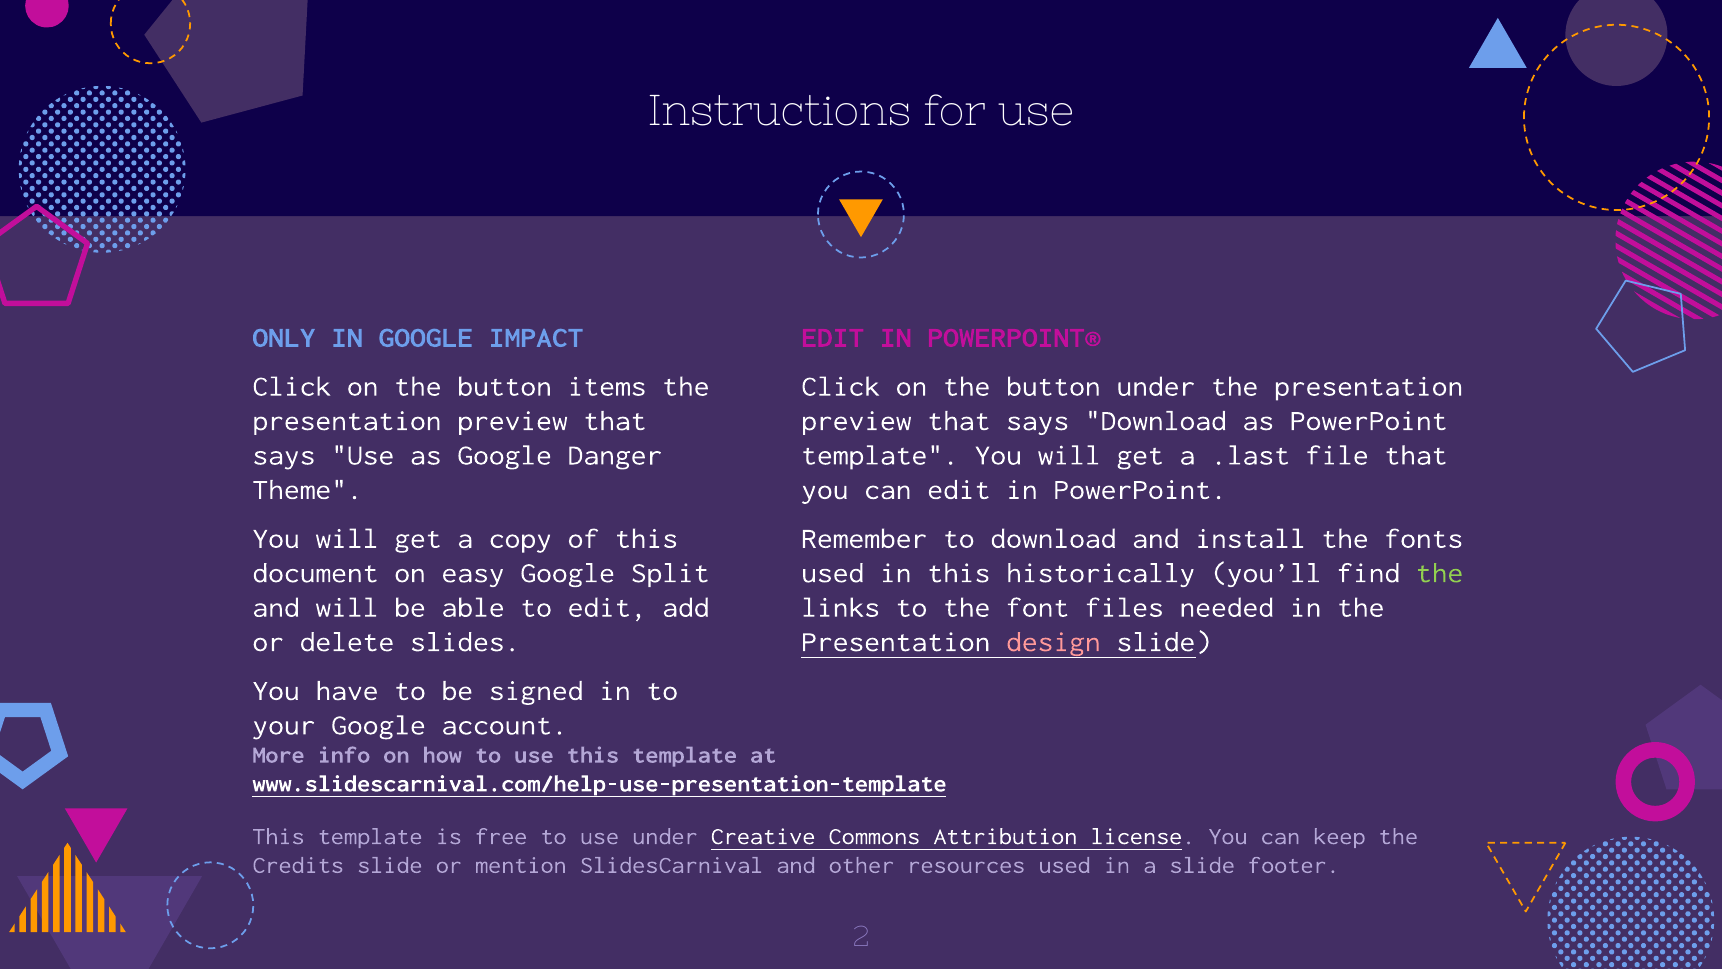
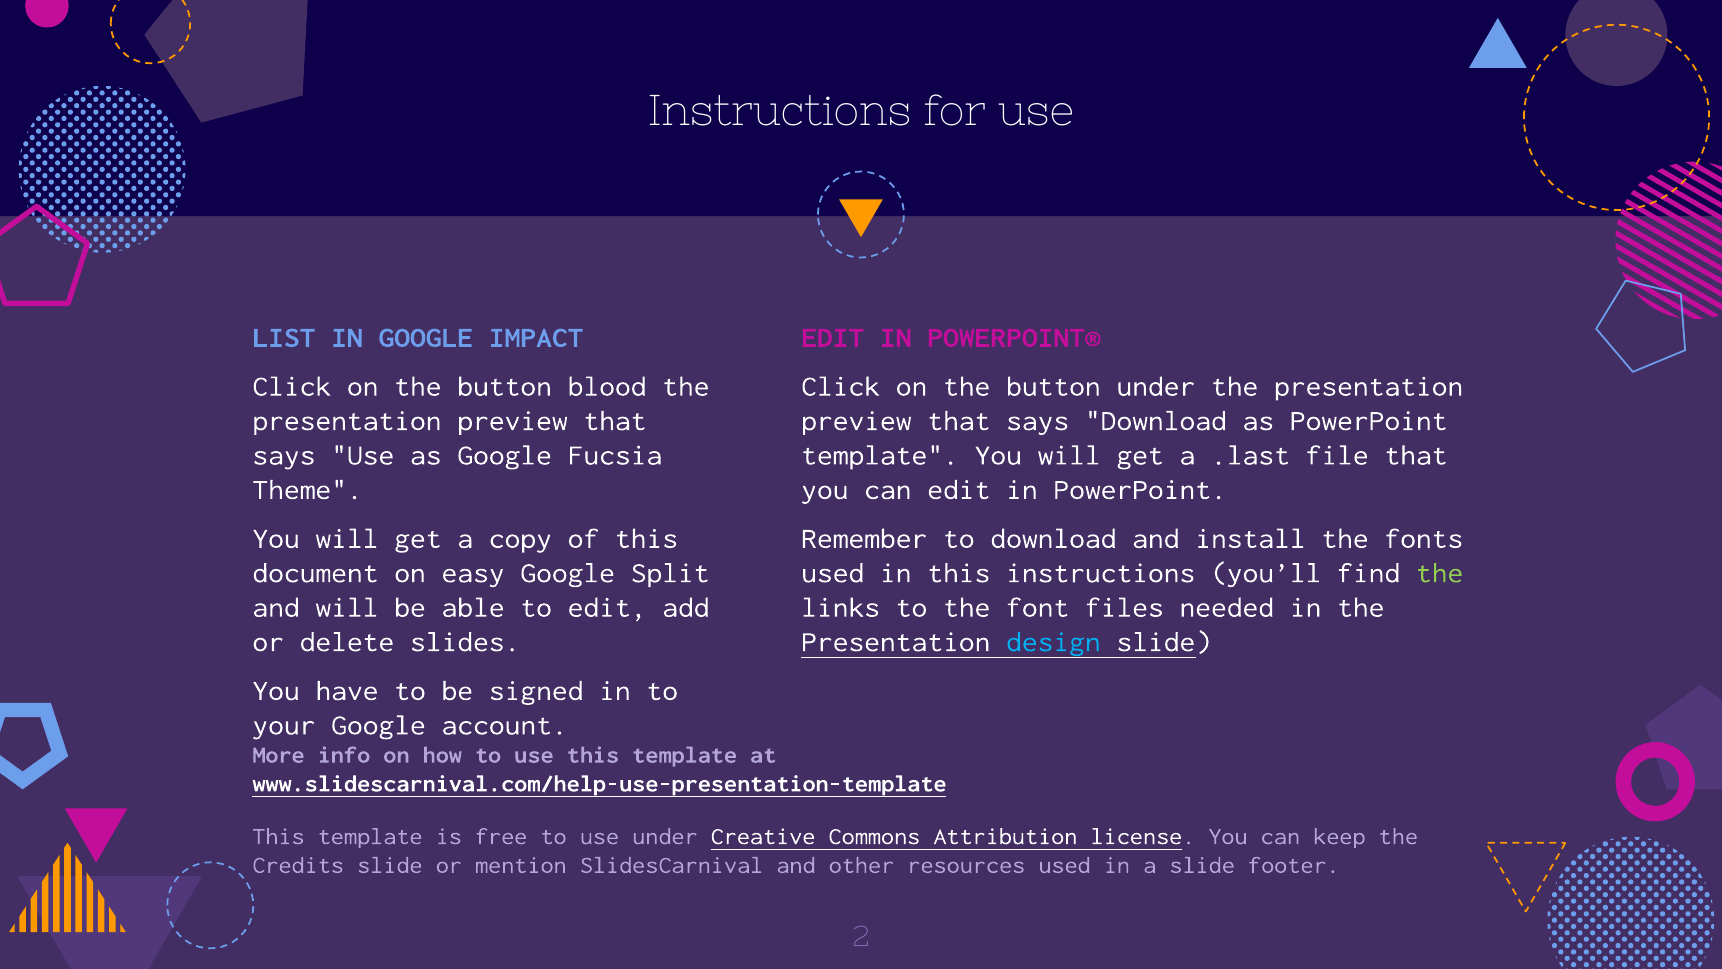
ONLY: ONLY -> LIST (284, 337)
items: items -> blood (607, 386)
Danger: Danger -> Fucsia (615, 455)
this historically: historically -> instructions (1101, 573)
design colour: pink -> light blue (1053, 641)
